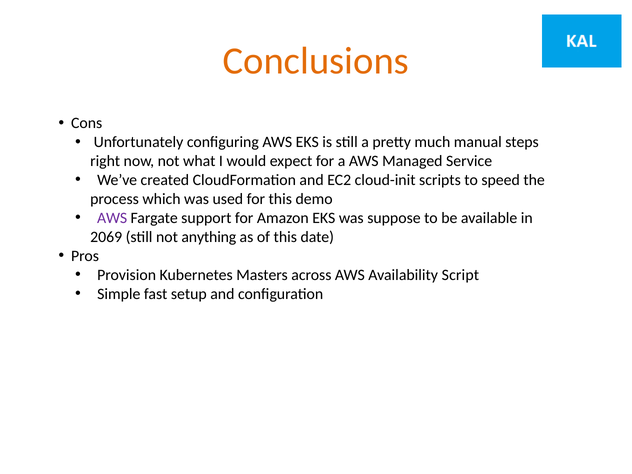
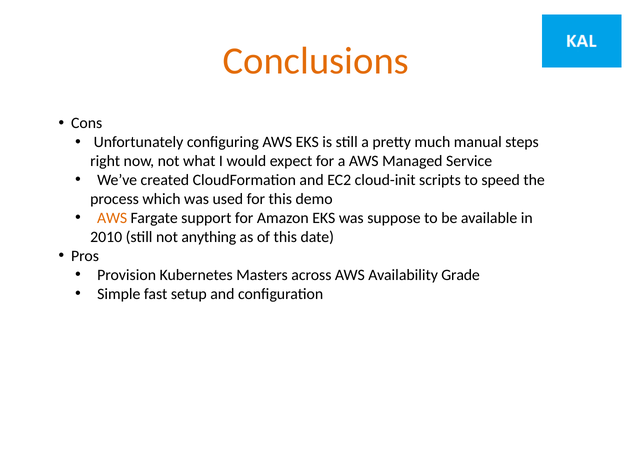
AWS colour: purple -> orange (112, 218)
2069: 2069 -> 2010 (106, 237)
Script: Script -> Grade (461, 275)
